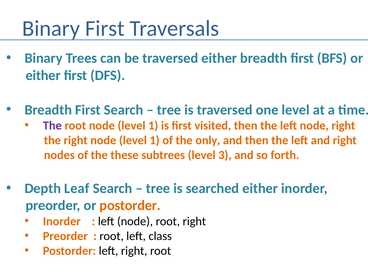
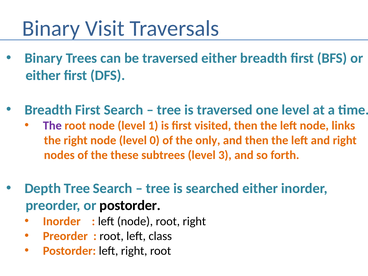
Binary First: First -> Visit (105, 29)
node right: right -> links (343, 126)
right node level 1: 1 -> 0 (155, 140)
Depth Leaf: Leaf -> Tree (77, 188)
postorder colour: orange -> black (130, 205)
